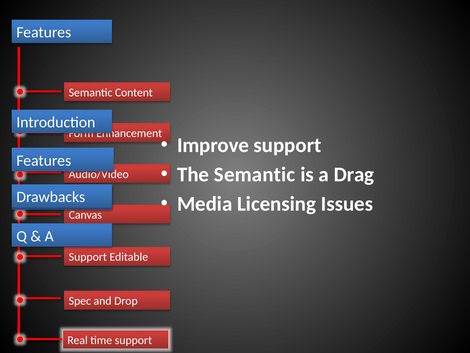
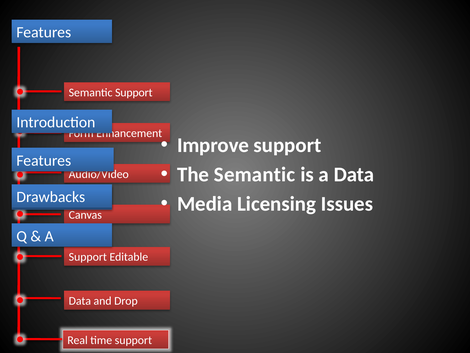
Semantic Content: Content -> Support (134, 92)
a Drag: Drag -> Data (354, 174)
Spec: Spec -> Data (80, 301)
